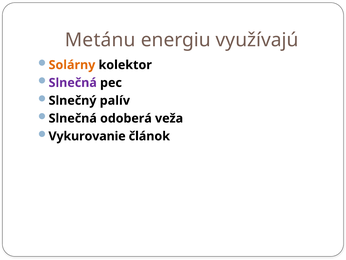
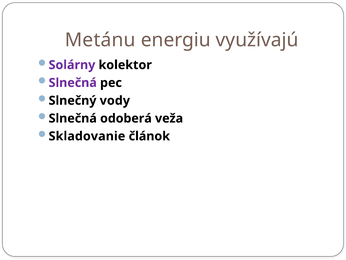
Solárny colour: orange -> purple (72, 65)
palív: palív -> vody (115, 100)
Vykurovanie: Vykurovanie -> Skladovanie (87, 136)
